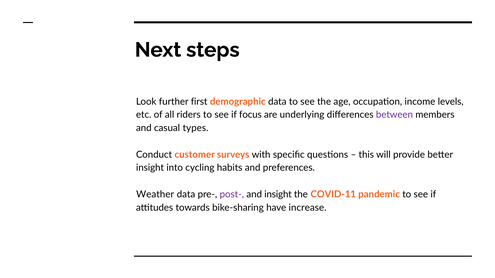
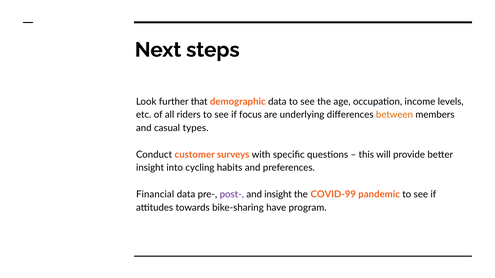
first: first -> that (199, 102)
between colour: purple -> orange (394, 115)
Weather: Weather -> Financial (155, 195)
COVID-11: COVID-11 -> COVID-99 (333, 195)
increase: increase -> program (308, 208)
